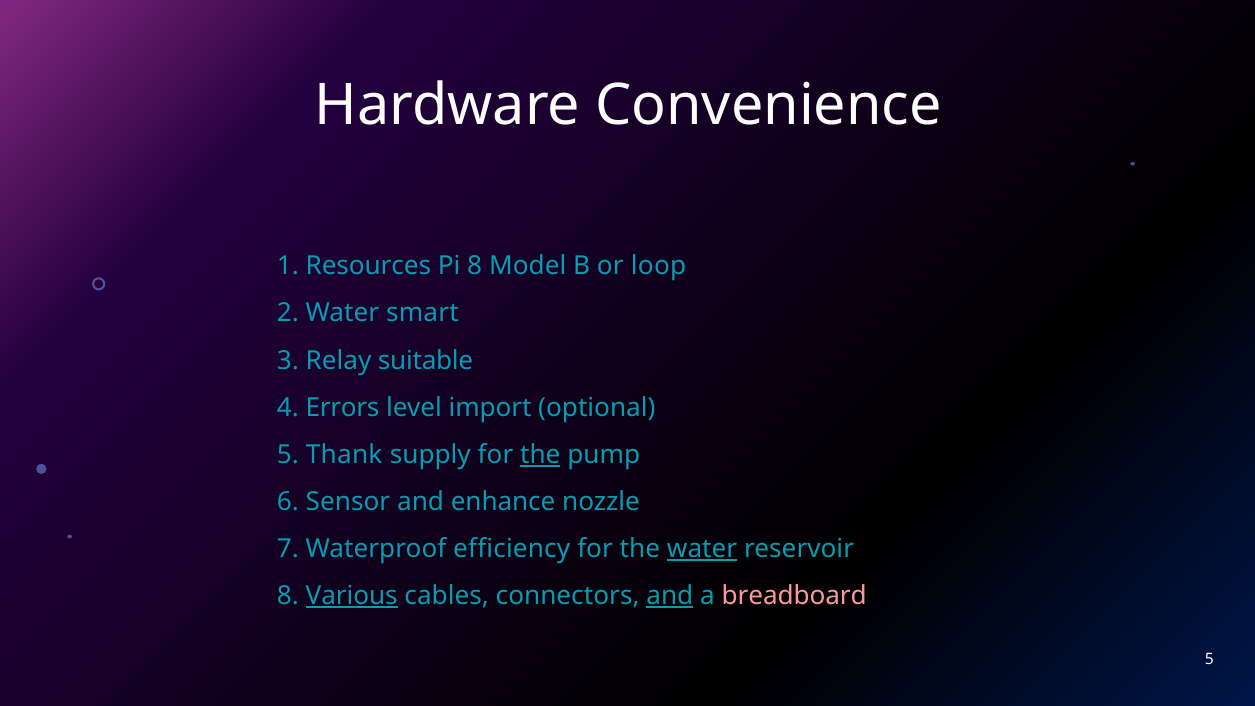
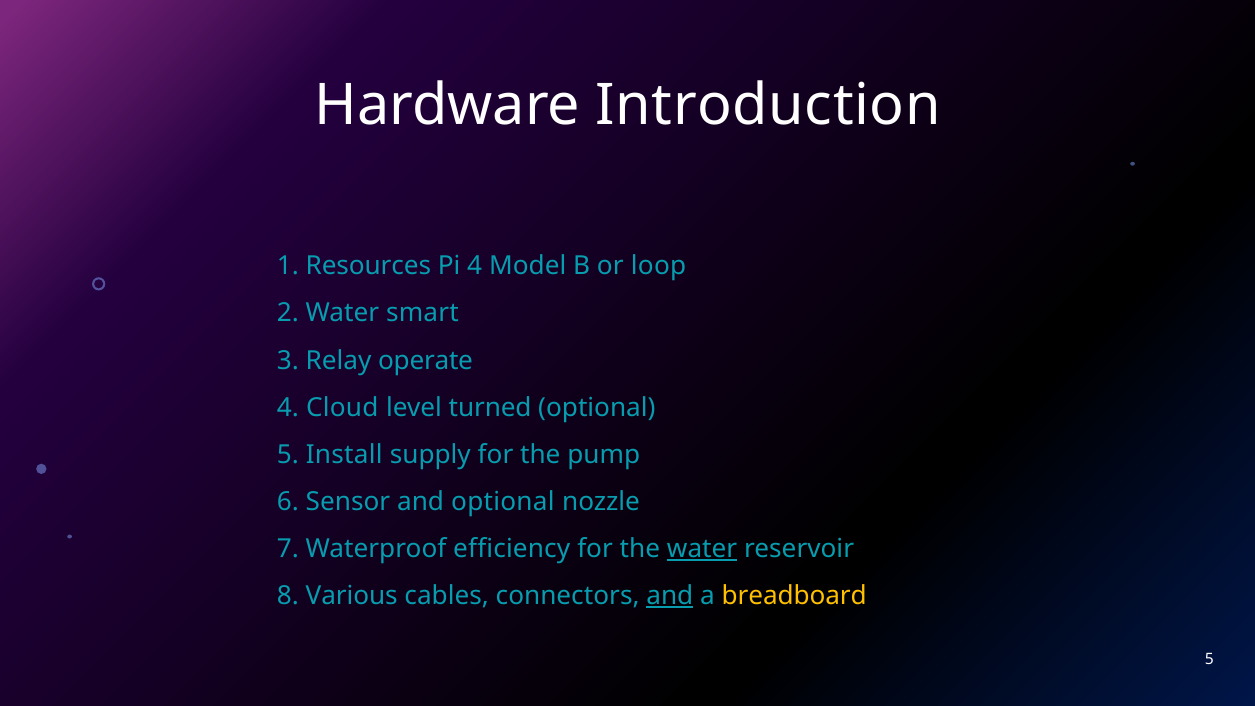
Convenience: Convenience -> Introduction (768, 105)
Pi 8: 8 -> 4 (475, 266)
suitable: suitable -> operate (426, 360)
Errors: Errors -> Cloud (342, 407)
import: import -> turned (490, 407)
Thank: Thank -> Install (344, 454)
the underline: present -> none (540, 454)
and enhance: enhance -> optional (503, 502)
Various underline: present -> none (352, 596)
breadboard colour: pink -> yellow (794, 596)
